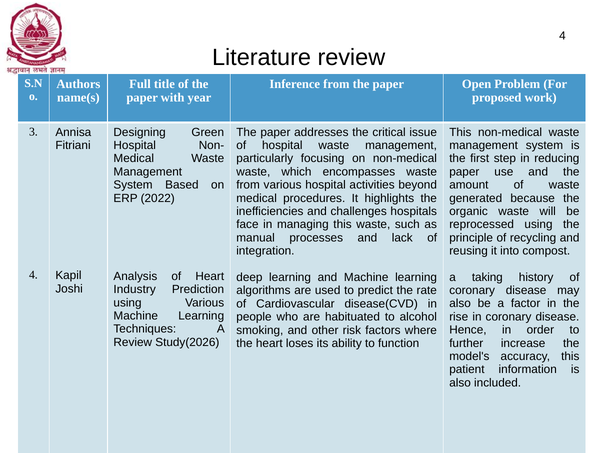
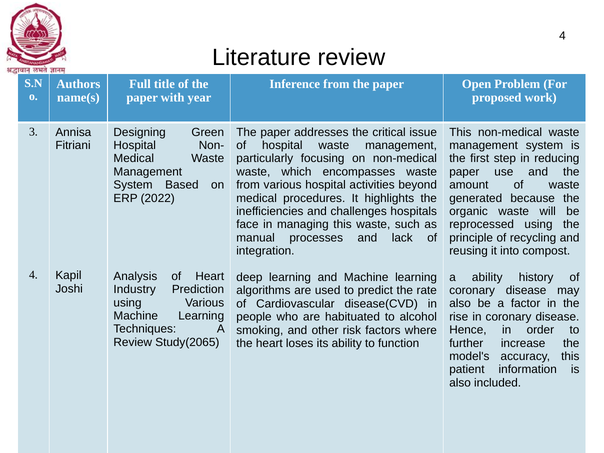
a taking: taking -> ability (487, 277)
Study(2026: Study(2026 -> Study(2065 (187, 342)
